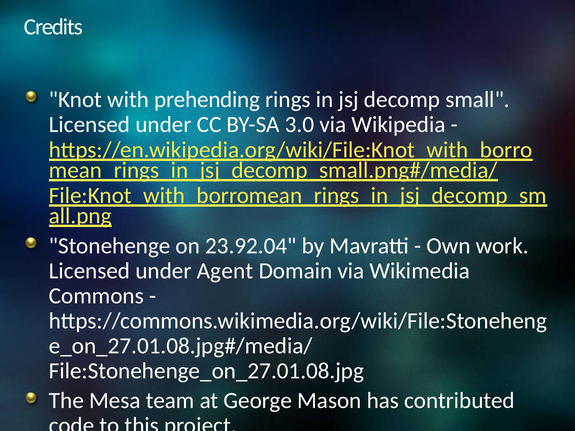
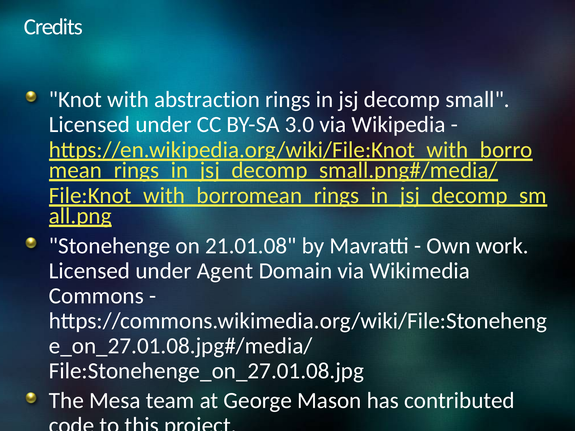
prehending: prehending -> abstraction (207, 100)
23.92.04: 23.92.04 -> 21.01.08 (251, 246)
